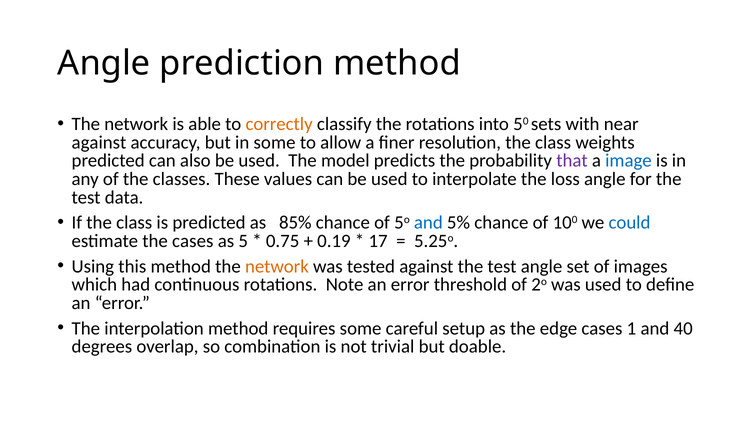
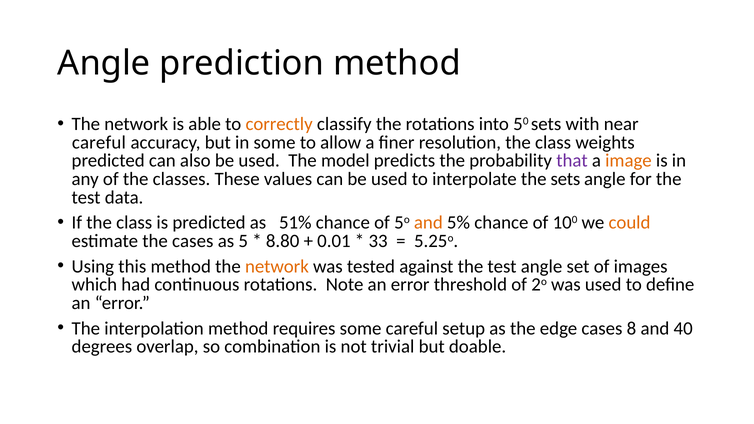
against: against -> careful (99, 142)
image colour: blue -> orange (628, 161)
the loss: loss -> sets (565, 179)
85%: 85% -> 51% (295, 223)
and colour: blue -> orange (428, 223)
could colour: blue -> orange (629, 223)
0.75: 0.75 -> 8.80 (283, 241)
0.19: 0.19 -> 0.01 (334, 241)
17: 17 -> 33 (378, 241)
1: 1 -> 8 (632, 329)
